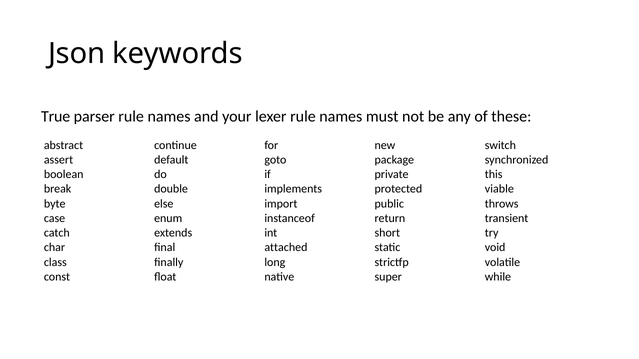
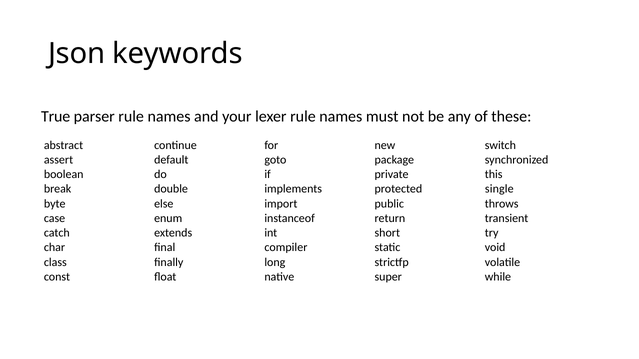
viable: viable -> single (499, 189)
attached: attached -> compiler (286, 248)
